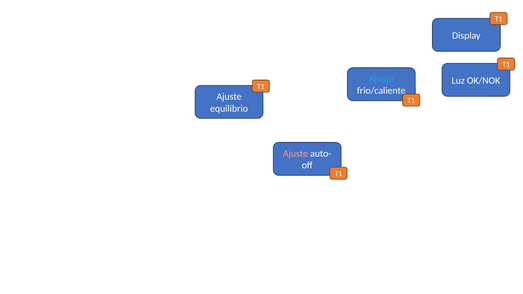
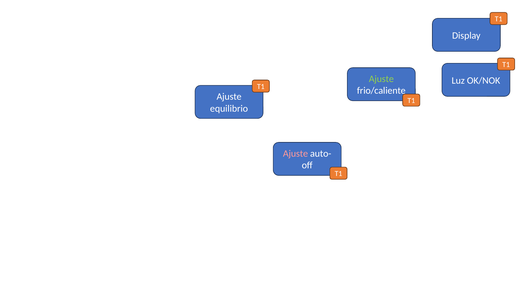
Ajuste colour: light blue -> light green (381, 79)
